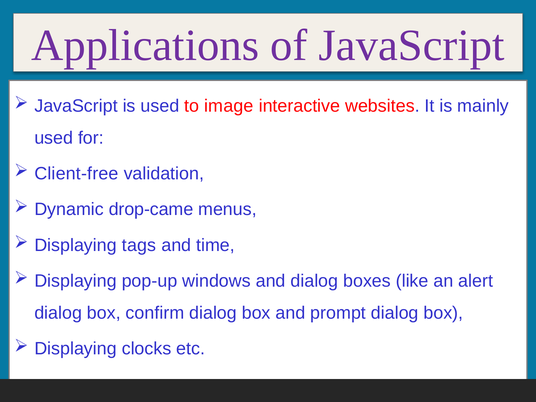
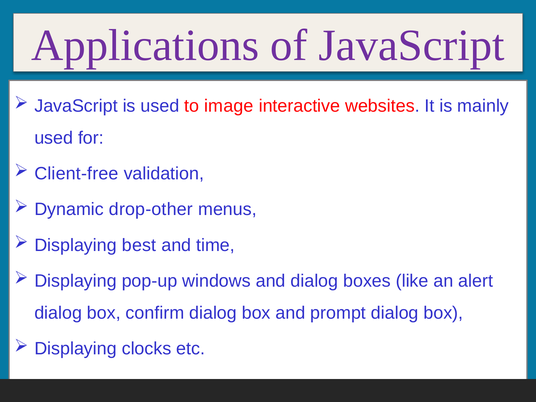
drop-came: drop-came -> drop-other (151, 209)
tags: tags -> best (139, 245)
